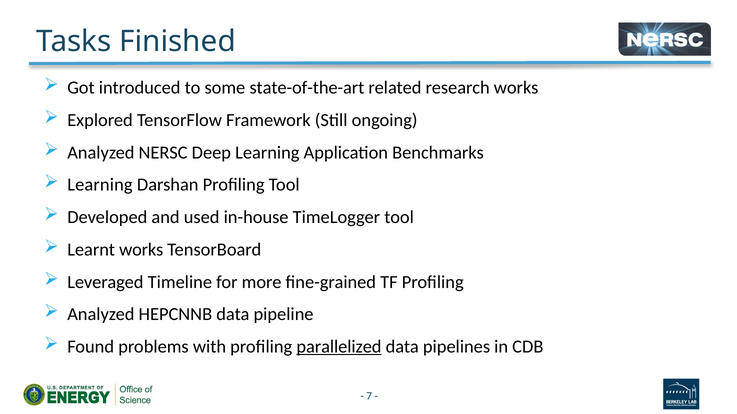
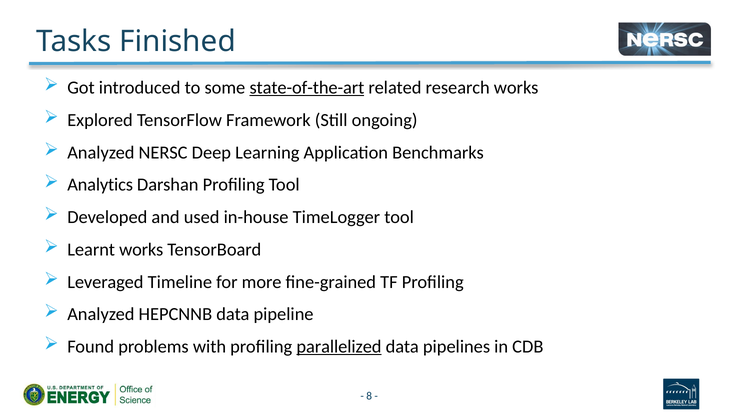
state-of-the-art underline: none -> present (307, 88)
Learning: Learning -> Analytics (100, 185)
7: 7 -> 8 (369, 397)
